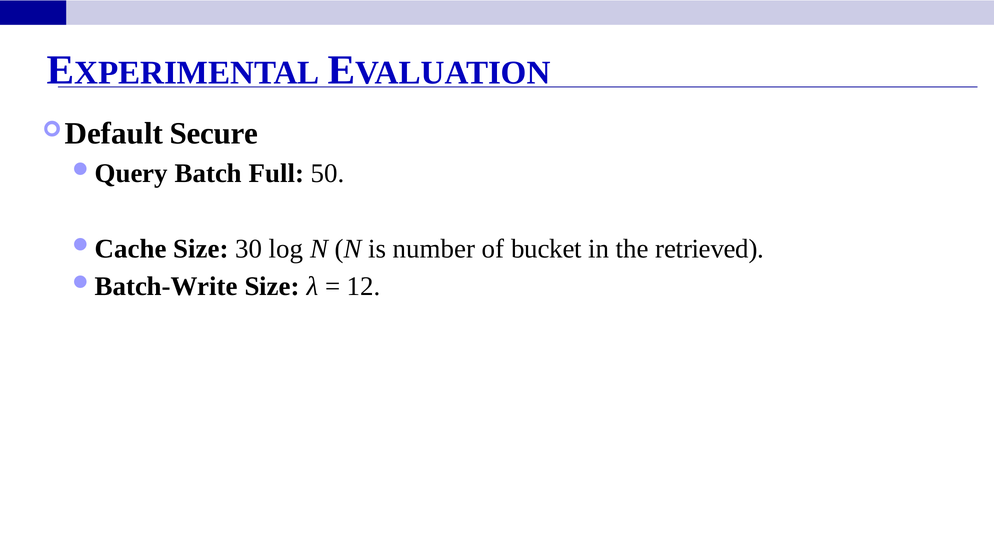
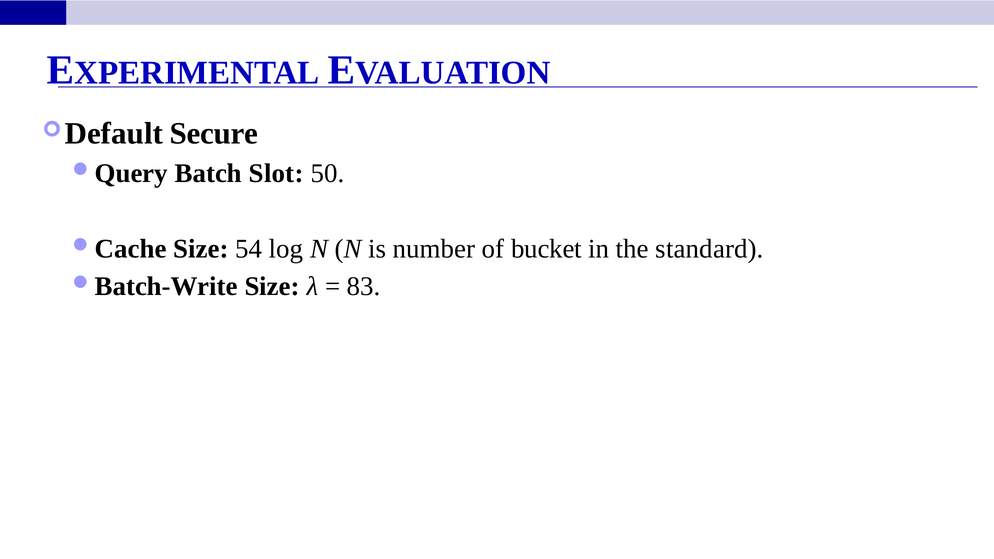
Full: Full -> Slot (276, 174)
30: 30 -> 54 (249, 249)
retrieved: retrieved -> standard (710, 249)
12: 12 -> 83 (364, 287)
